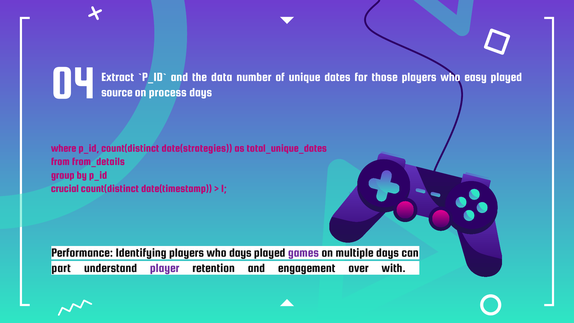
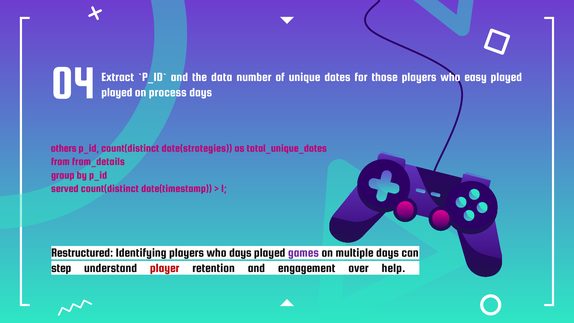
source: source -> played (117, 92)
where: where -> others (64, 148)
crucial: crucial -> served (65, 188)
Performance: Performance -> Restructured (82, 253)
part: part -> step (61, 268)
player colour: purple -> red (165, 268)
with: with -> help (393, 268)
